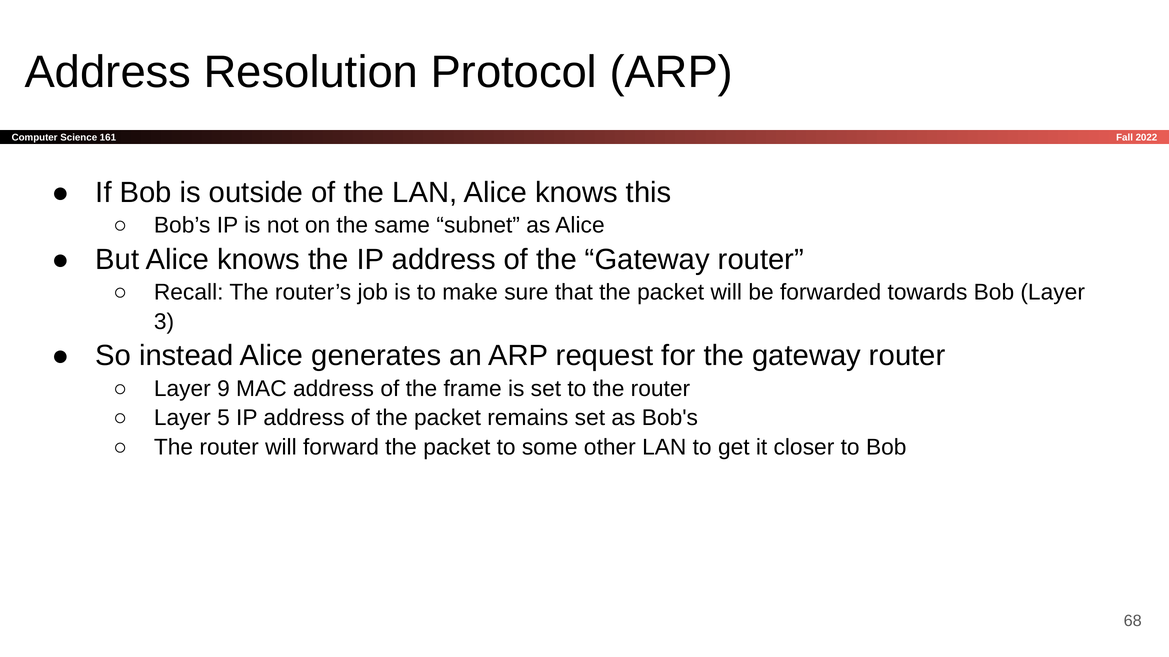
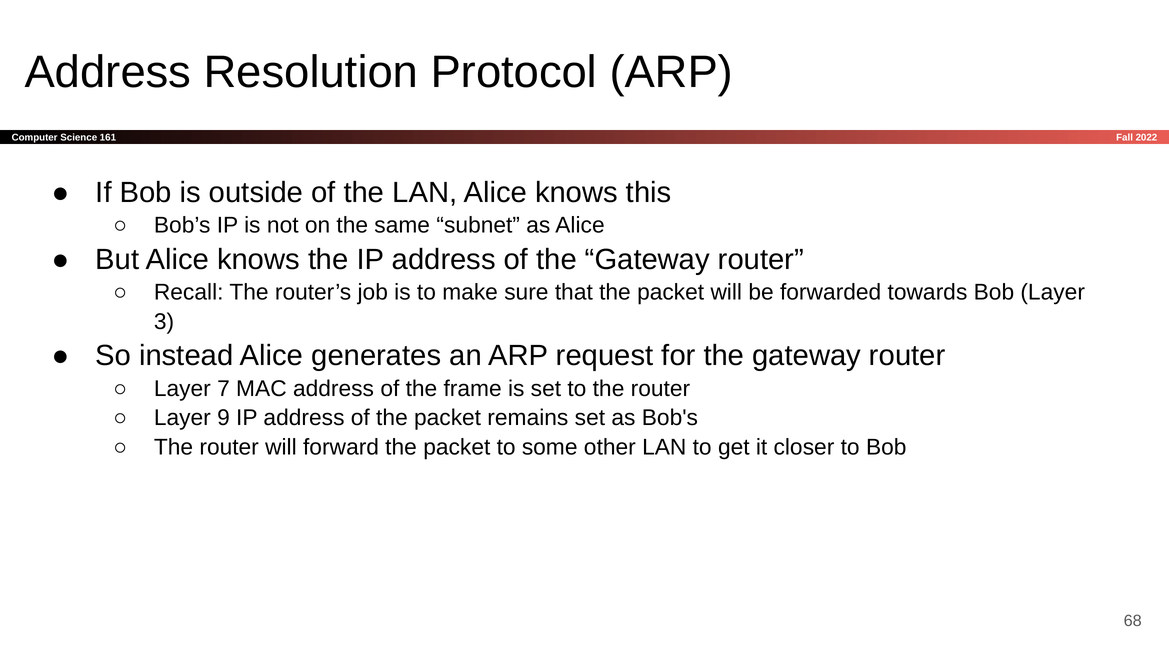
9: 9 -> 7 (223, 389)
5: 5 -> 9 (223, 418)
